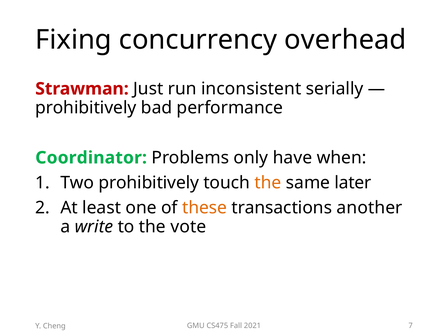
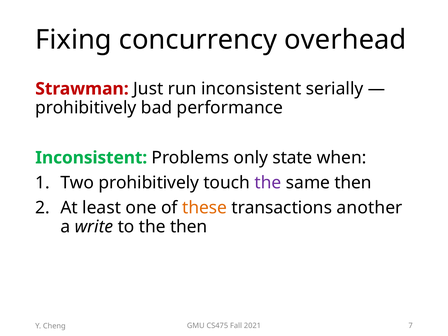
Coordinator: Coordinator -> Inconsistent (91, 158)
have: have -> state (293, 158)
the colour: orange -> purple (268, 183)
same later: later -> then (353, 183)
the vote: vote -> then (189, 227)
